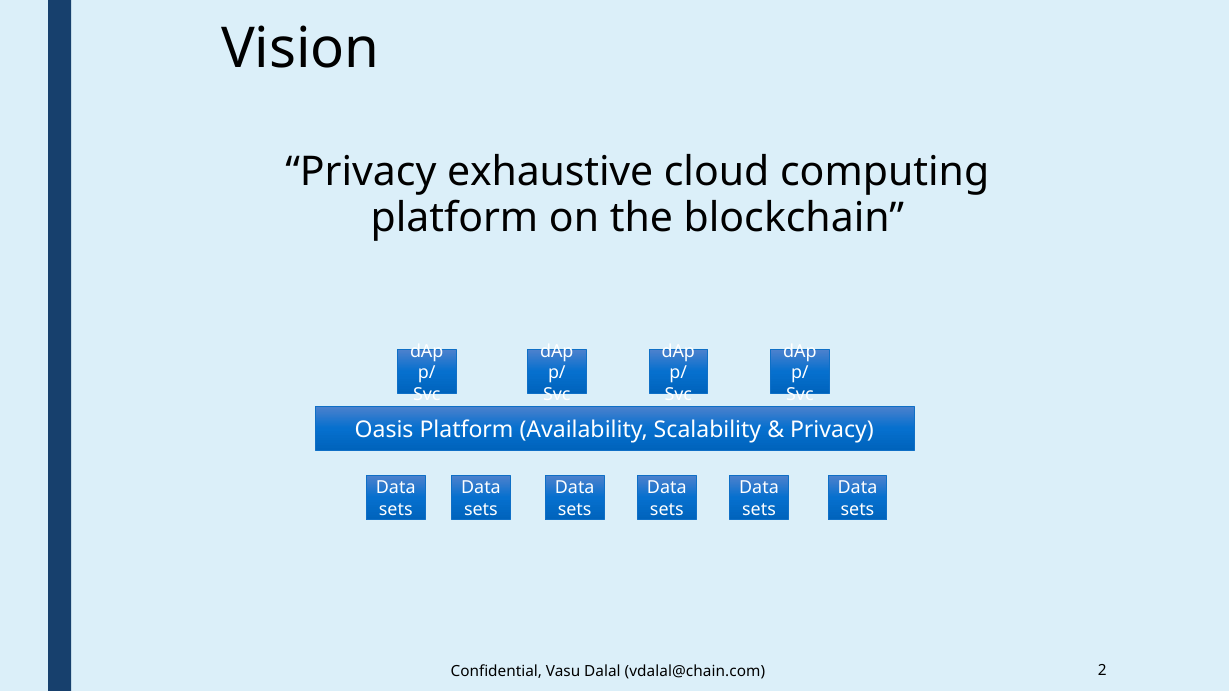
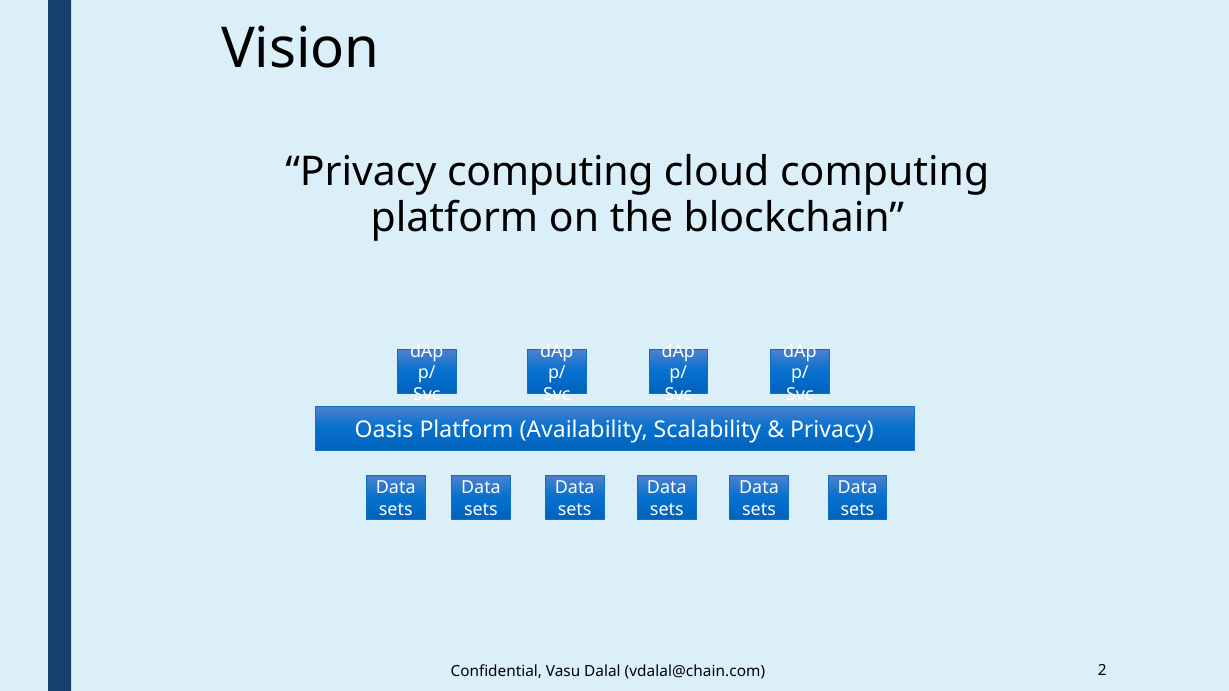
Privacy exhaustive: exhaustive -> computing (550, 172)
